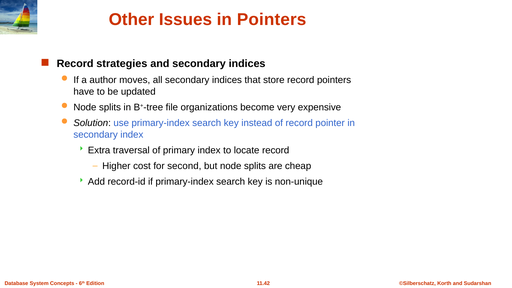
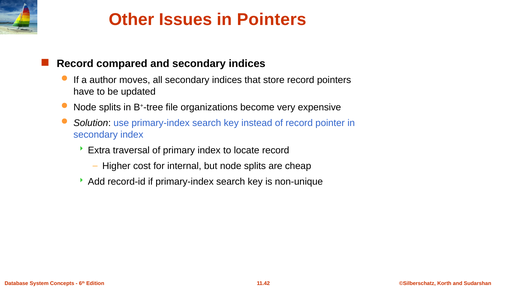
strategies: strategies -> compared (122, 64)
second: second -> internal (184, 166)
